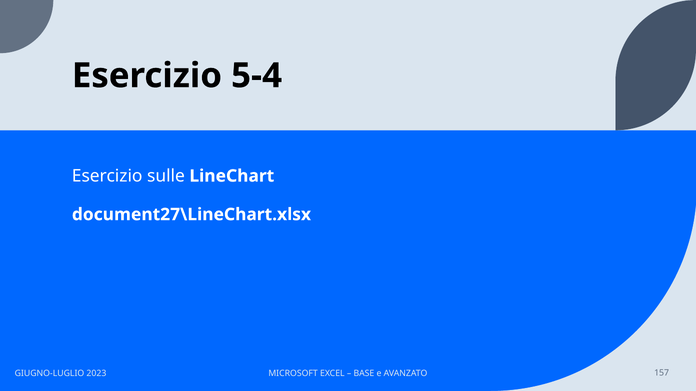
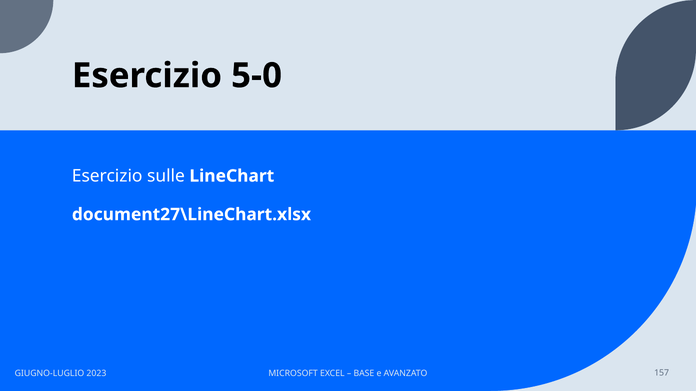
5-4: 5-4 -> 5-0 (257, 76)
